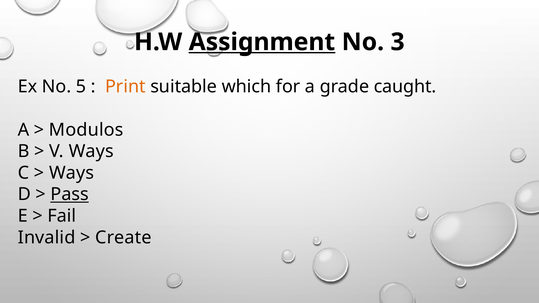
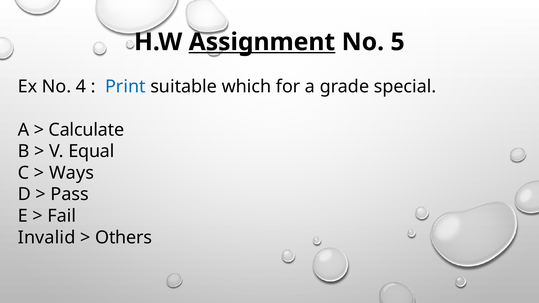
3: 3 -> 5 (398, 42)
5: 5 -> 4 (81, 87)
Print colour: orange -> blue (125, 87)
caught: caught -> special (405, 87)
Modulos: Modulos -> Calculate (86, 130)
V Ways: Ways -> Equal (91, 151)
Pass underline: present -> none (70, 195)
Create: Create -> Others (124, 238)
